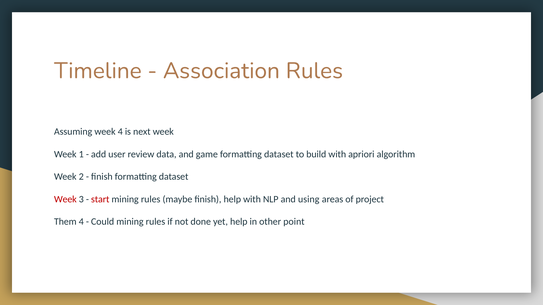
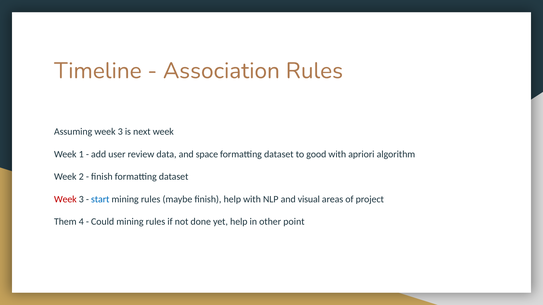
Assuming week 4: 4 -> 3 (120, 132)
game: game -> space (207, 154)
build: build -> good (316, 154)
start colour: red -> blue (100, 199)
using: using -> visual (309, 199)
